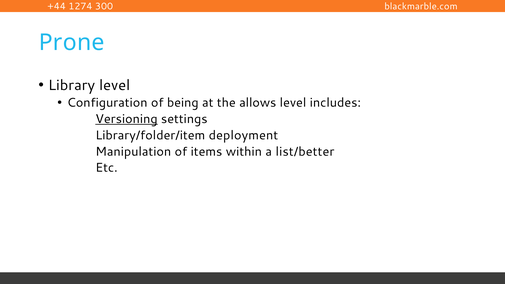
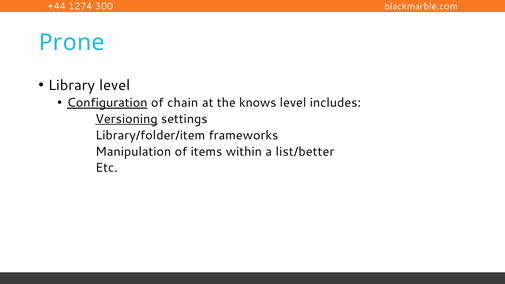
Configuration underline: none -> present (107, 103)
being: being -> chain (183, 103)
allows: allows -> knows (258, 103)
deployment: deployment -> frameworks (244, 135)
